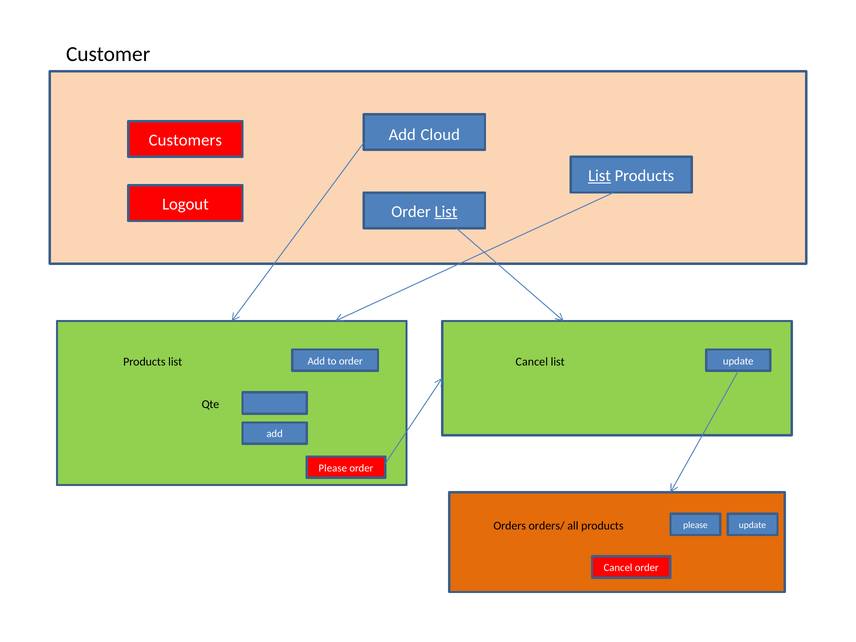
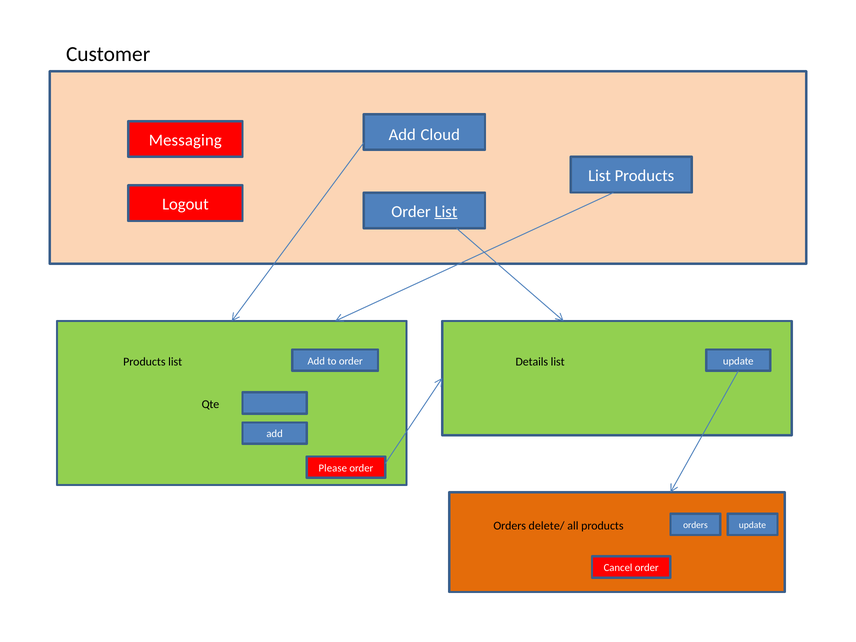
Customers: Customers -> Messaging (185, 140)
List underline: present -> none (600, 176)
list Cancel: Cancel -> Details (532, 362)
orders/: orders/ -> delete/ (547, 526)
please: please -> orders (695, 525)
